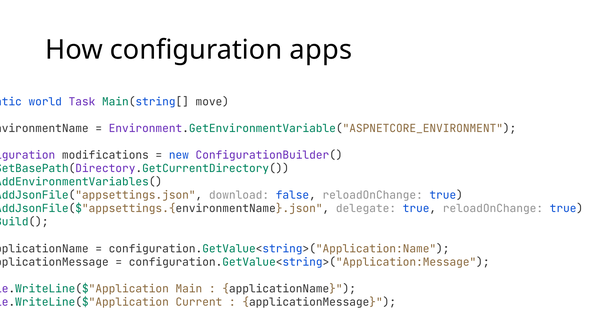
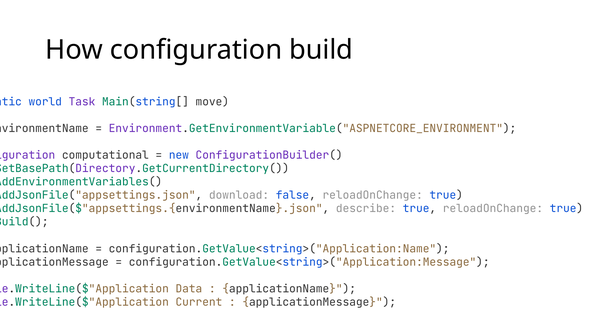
apps: apps -> build (321, 50)
modifications: modifications -> computational (105, 155)
delegate: delegate -> describe (366, 209)
Main: Main -> Data (189, 289)
